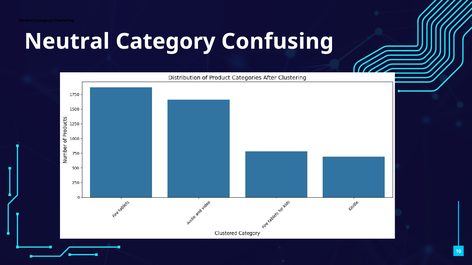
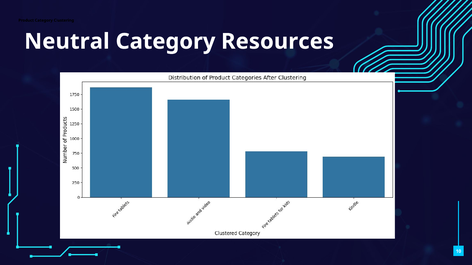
Confusing: Confusing -> Resources (278, 42)
